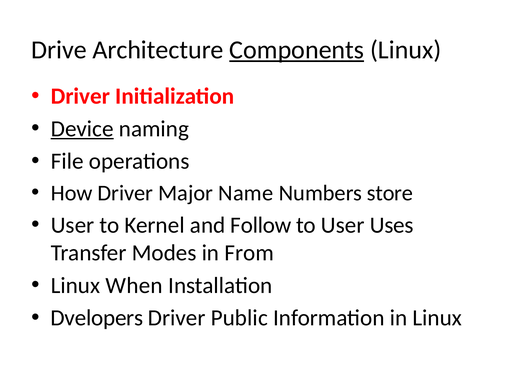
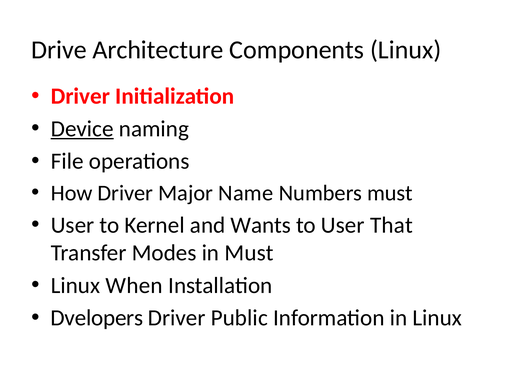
Components underline: present -> none (297, 50)
Numbers store: store -> must (390, 193)
Follow: Follow -> Wants (261, 225)
Uses: Uses -> That (391, 225)
in From: From -> Must (249, 253)
